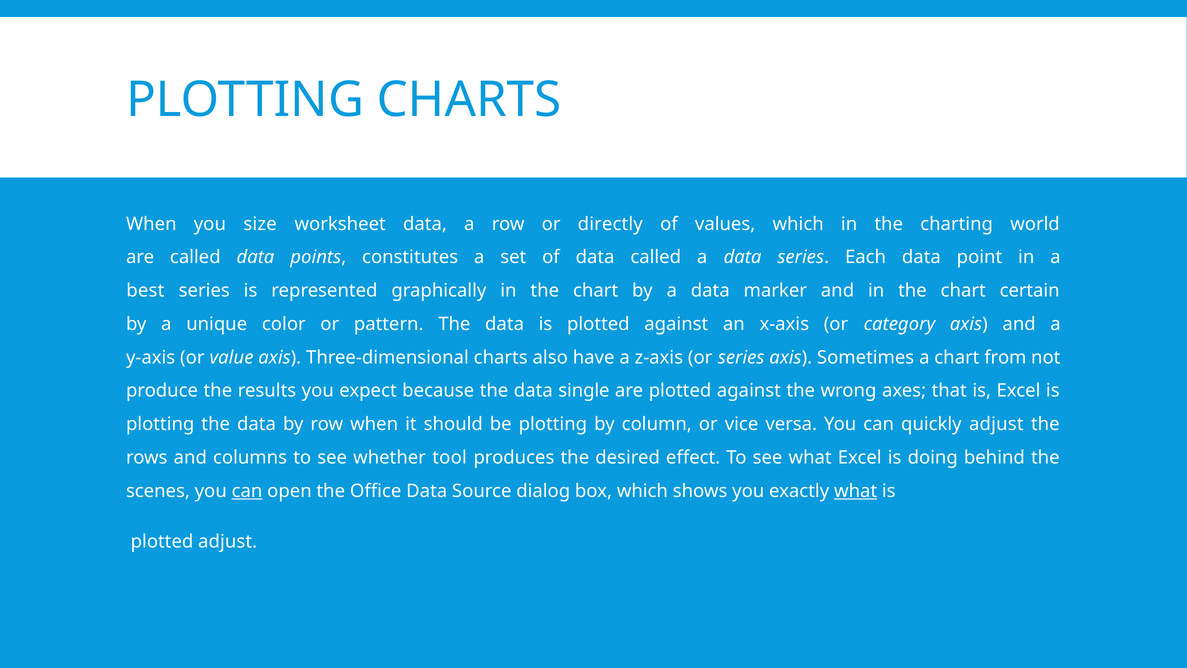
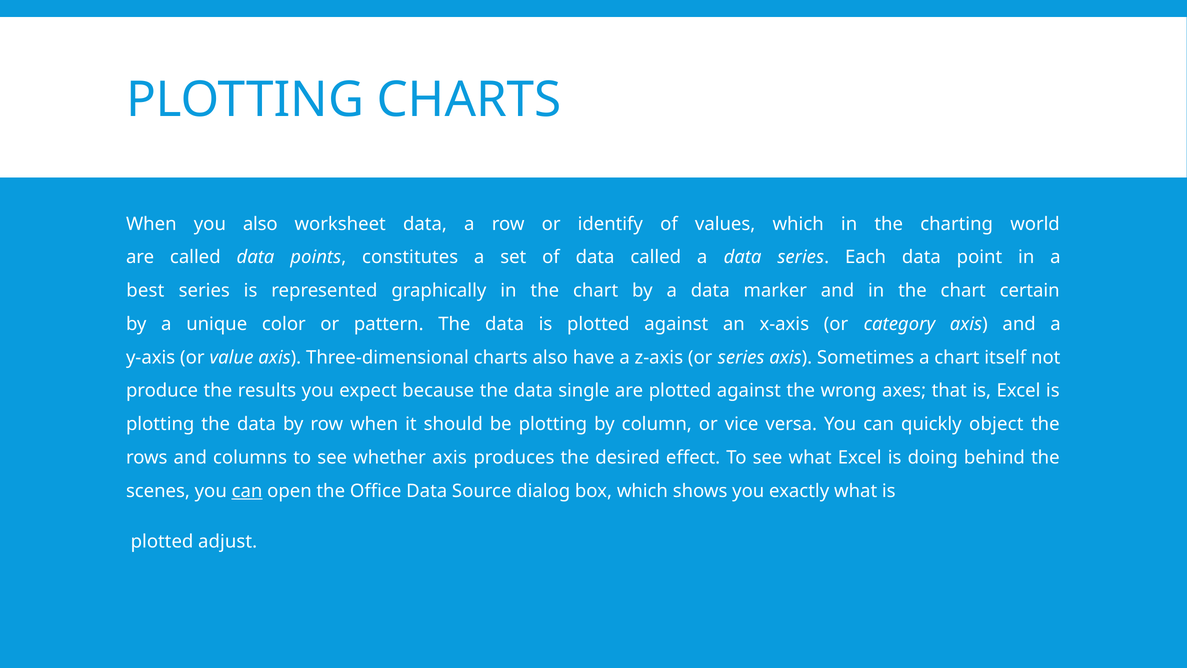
you size: size -> also (260, 224)
directly: directly -> identify (610, 224)
from: from -> itself (1005, 357)
quickly adjust: adjust -> object (996, 424)
whether tool: tool -> axis (450, 457)
what underline: present -> none (856, 491)
